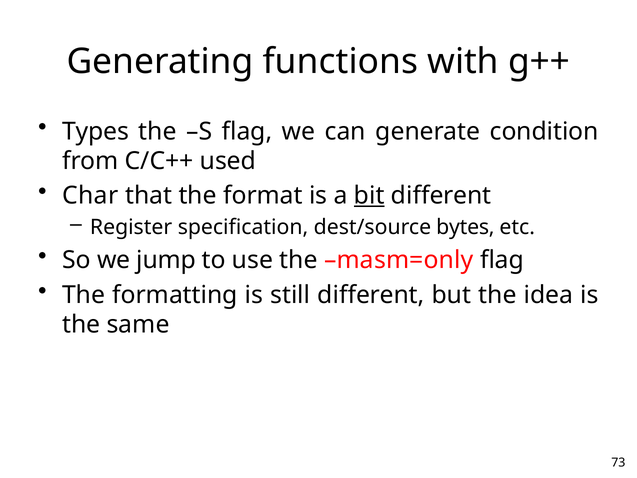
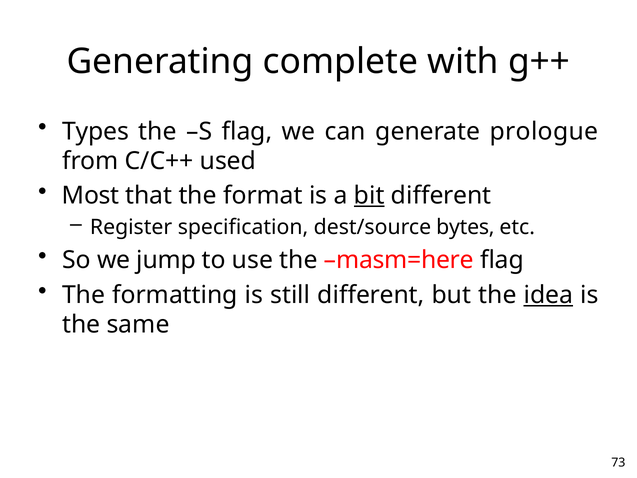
functions: functions -> complete (340, 61)
condition: condition -> prologue (544, 131)
Char: Char -> Most (91, 196)
masm=only: masm=only -> masm=here (399, 260)
idea underline: none -> present (548, 295)
